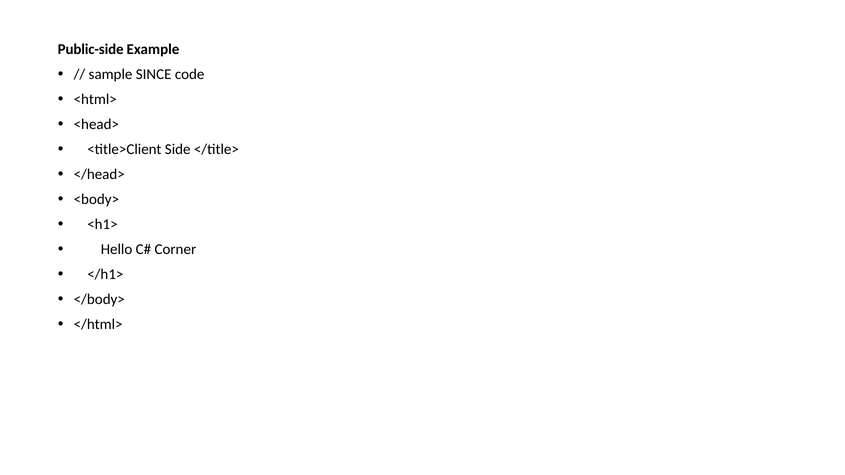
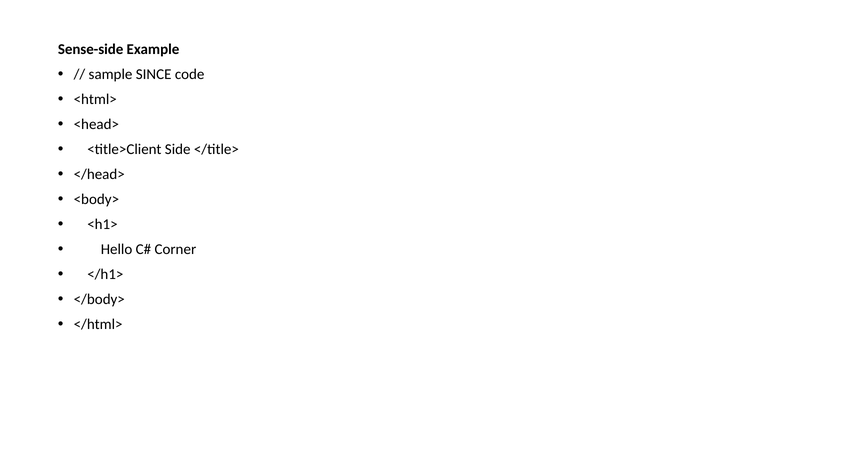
Public-side: Public-side -> Sense-side (91, 50)
